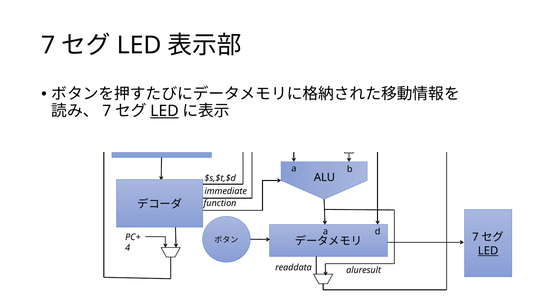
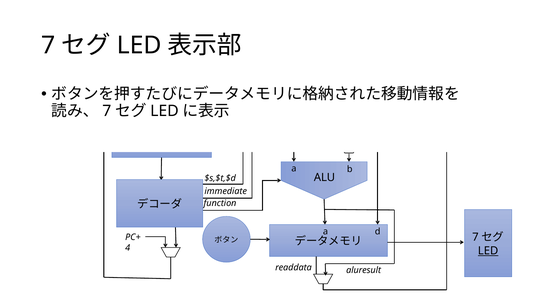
LED underline: present -> none (164, 111)
